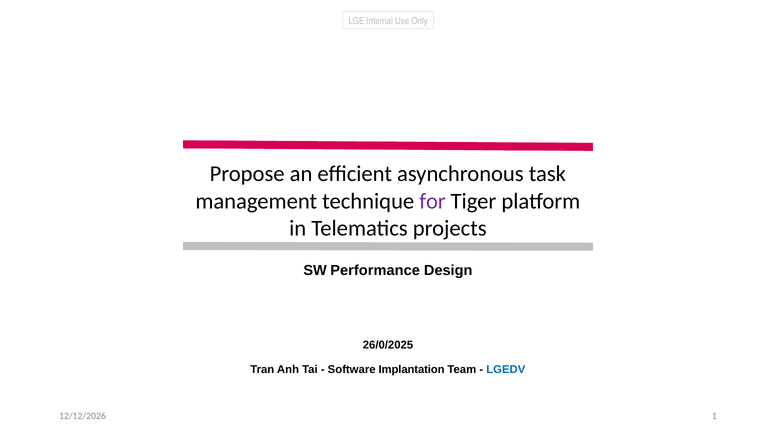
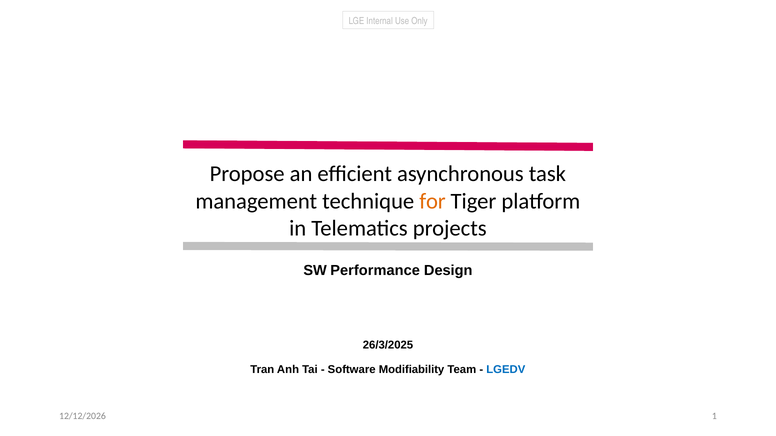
for colour: purple -> orange (433, 201)
26/0/2025: 26/0/2025 -> 26/3/2025 (388, 345)
Implantation: Implantation -> Modifiability (412, 370)
